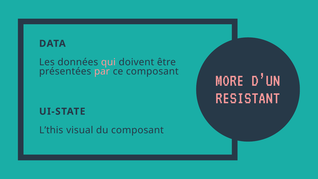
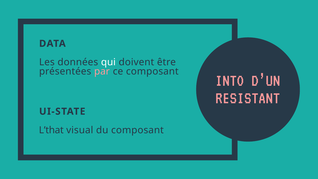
qui colour: pink -> white (108, 62)
MORE: MORE -> INTO (230, 80)
L’this: L’this -> L’that (51, 130)
